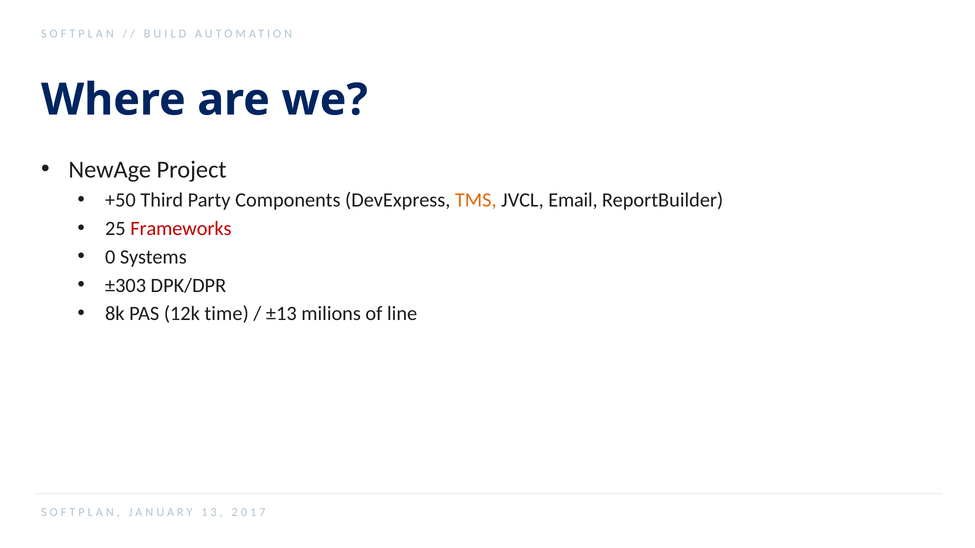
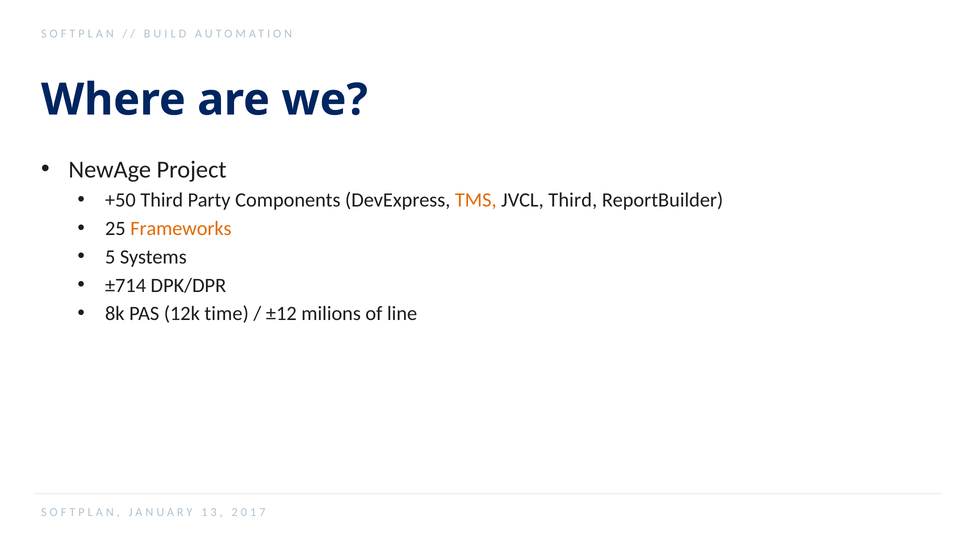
JVCL Email: Email -> Third (573, 200)
Frameworks colour: red -> orange (181, 229)
0: 0 -> 5 (110, 257)
±303: ±303 -> ±714 (126, 286)
±13: ±13 -> ±12 (281, 314)
